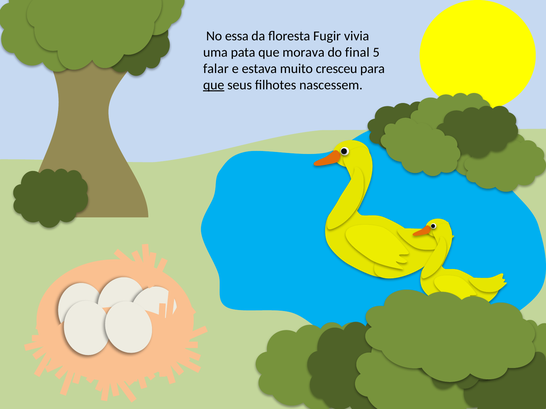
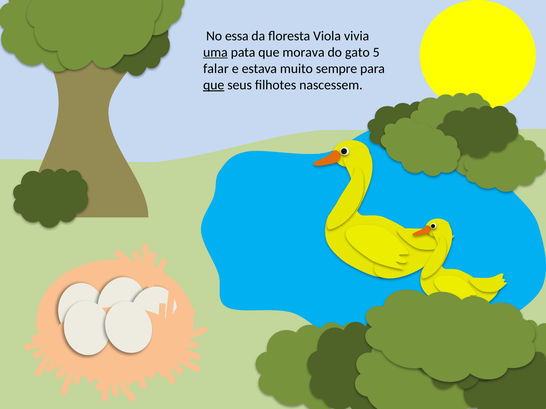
Fugir: Fugir -> Viola (327, 36)
uma underline: none -> present (215, 52)
final: final -> gato (357, 52)
cresceu: cresceu -> sempre (337, 69)
